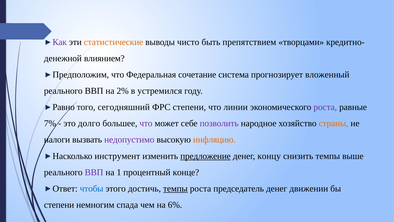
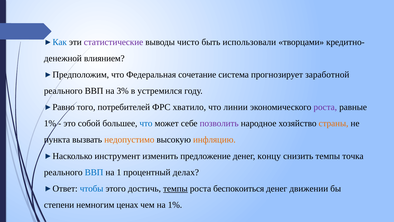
Как colour: purple -> blue (60, 42)
статистические colour: orange -> purple (114, 42)
препятствием: препятствием -> использовали (249, 42)
вложенный: вложенный -> заработной (327, 75)
2%: 2% -> 3% (123, 91)
сегодняшний: сегодняшний -> потребителей (124, 107)
ФРС степени: степени -> хватило (189, 107)
7%: 7% -> 1% (50, 123)
долго: долго -> собой (89, 123)
что colour: purple -> blue (146, 123)
налоги: налоги -> пункта (57, 140)
недопустимо colour: purple -> orange (129, 140)
предложение underline: present -> none (206, 156)
выше: выше -> точка (353, 156)
ВВП colour: purple -> blue (94, 172)
конце: конце -> делах (186, 172)
председатель: председатель -> беспокоиться (239, 188)
спада: спада -> ценах (127, 204)
на 6%: 6% -> 1% (175, 204)
